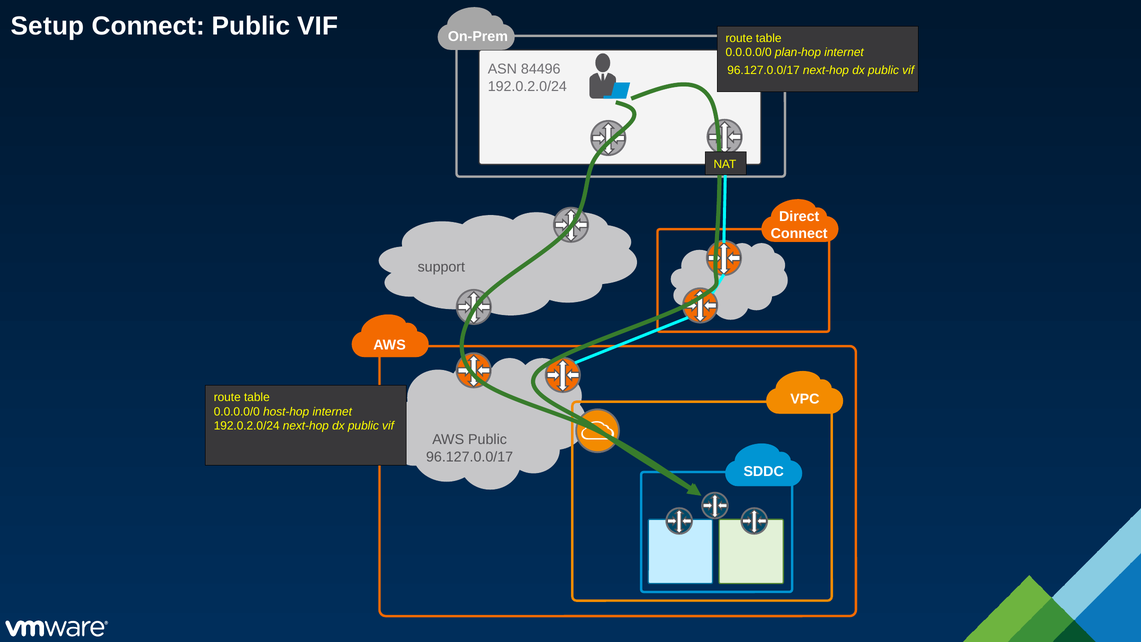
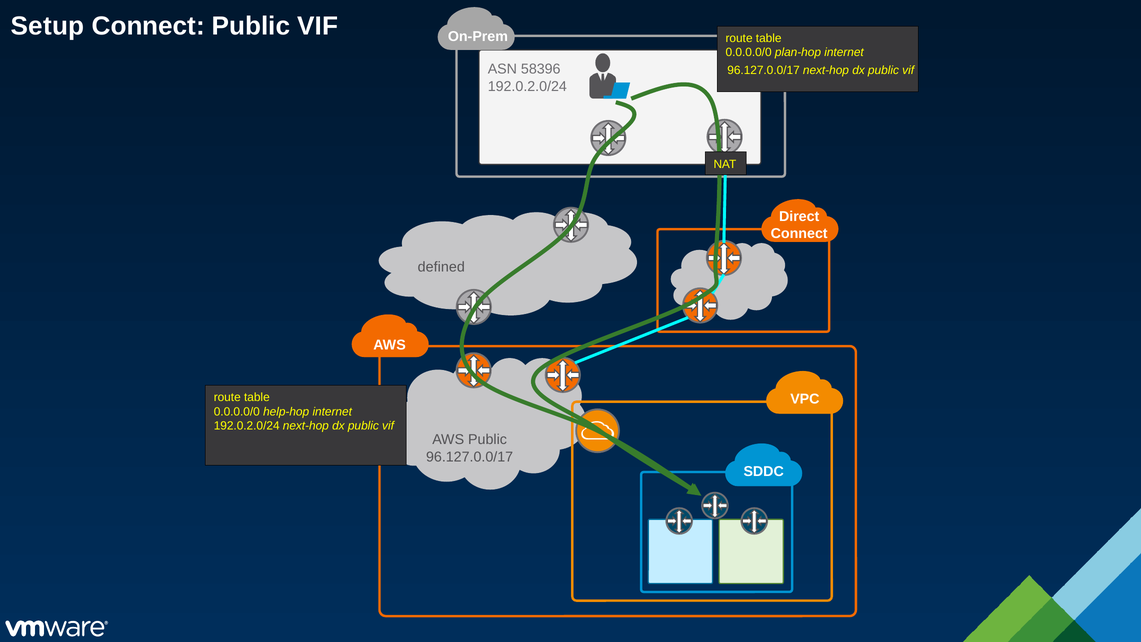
84496: 84496 -> 58396 (541, 69)
support: support -> defined (441, 267)
host-hop: host-hop -> help-hop (286, 412)
